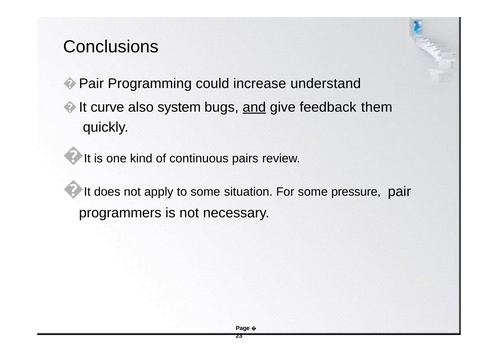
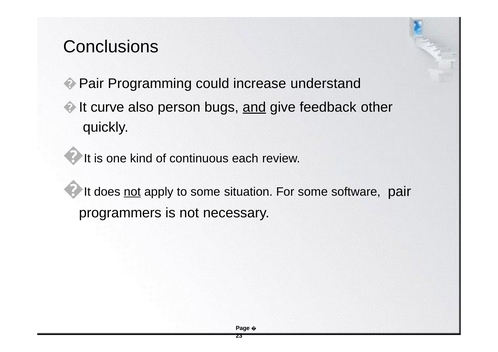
system: system -> person (179, 107)
them: them -> other (377, 107)
pairs: pairs -> each (245, 158)
not underline: none -> present (132, 192)
pressure: pressure -> software (356, 192)
